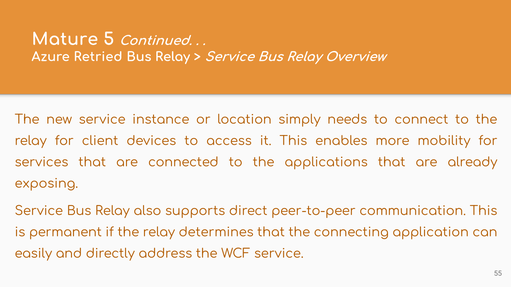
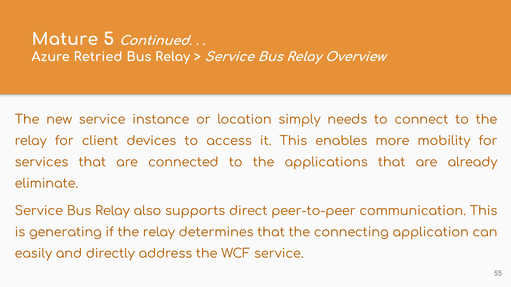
exposing: exposing -> eliminate (46, 184)
permanent: permanent -> generating (65, 233)
